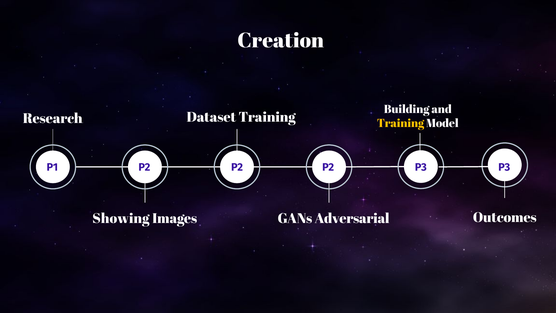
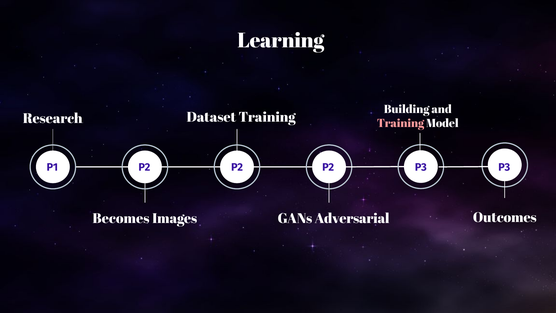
Creation: Creation -> Learning (281, 40)
Training colour: yellow -> pink (401, 123)
Showing: Showing -> Becomes (121, 218)
